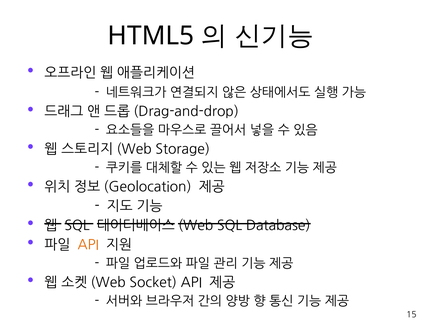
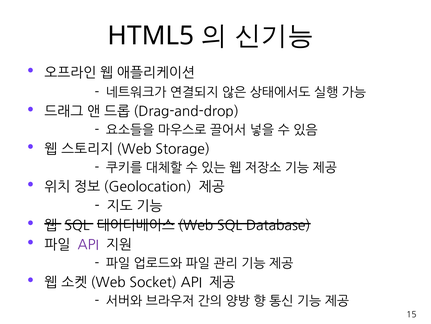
API colour: orange -> purple (88, 244)
